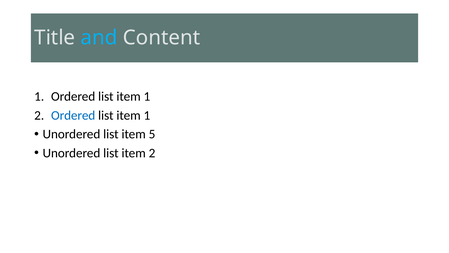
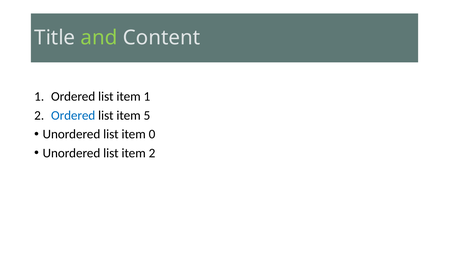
and colour: light blue -> light green (99, 38)
1: 1 -> 5 (147, 115)
5: 5 -> 0 (152, 134)
